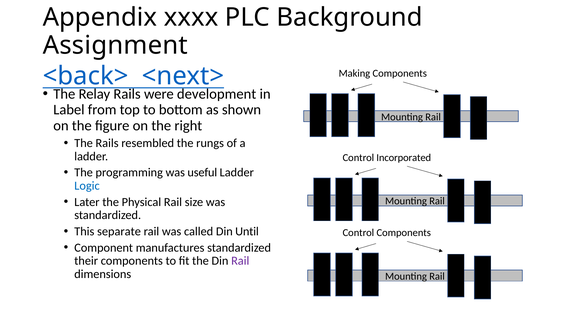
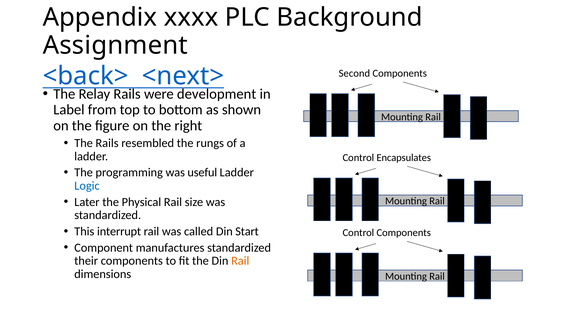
Making: Making -> Second (354, 73)
Incorporated: Incorporated -> Encapsulates (404, 157)
separate: separate -> interrupt (119, 231)
Until: Until -> Start (247, 231)
Rail colour: purple -> orange (240, 261)
